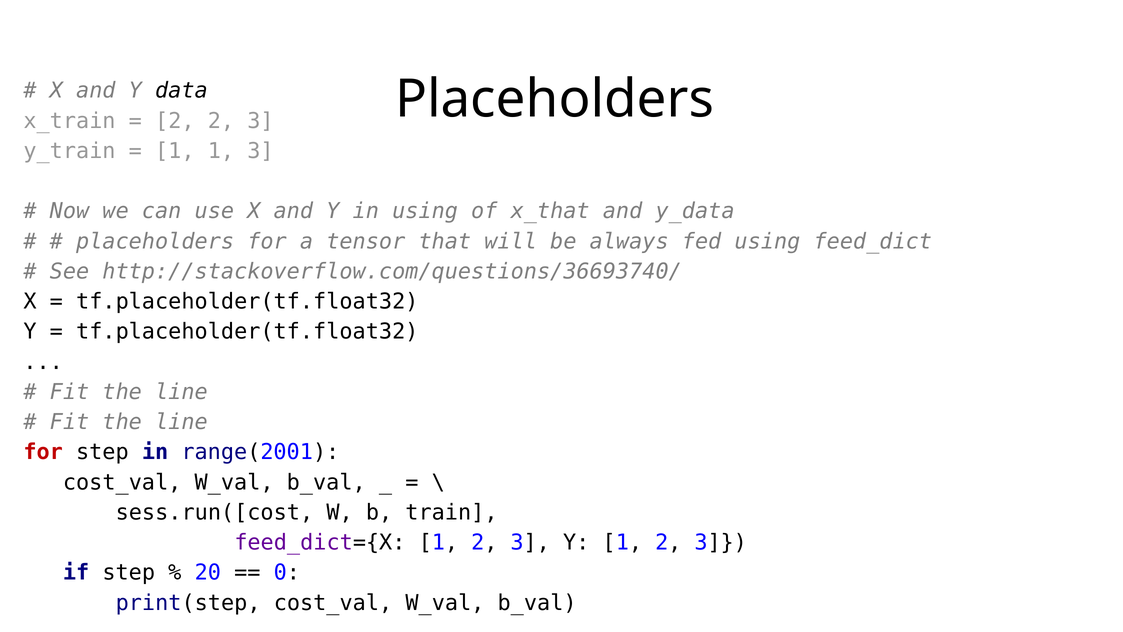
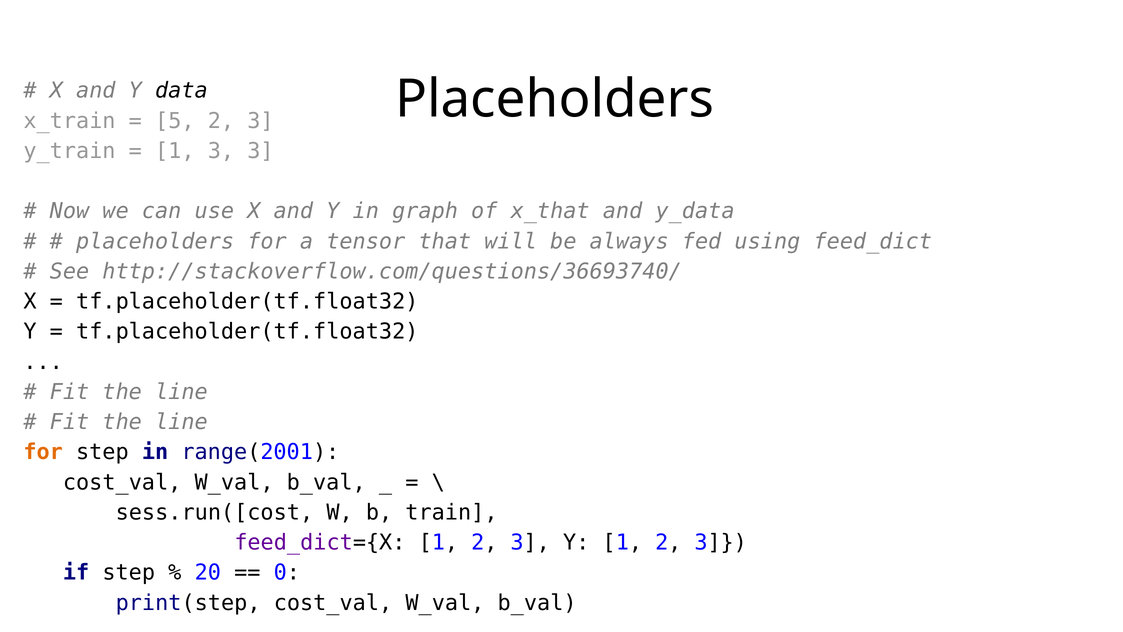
2: 2 -> 5 (175, 121)
1 1: 1 -> 3 (221, 151)
in using: using -> graph (425, 211)
for colour: red -> orange (43, 452)
